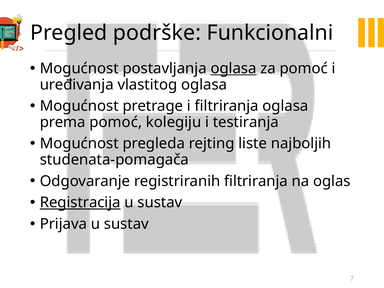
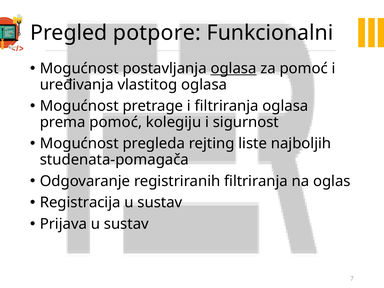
podrške: podrške -> potpore (157, 33)
testiranja: testiranja -> sigurnost (246, 122)
Registracija underline: present -> none (80, 203)
